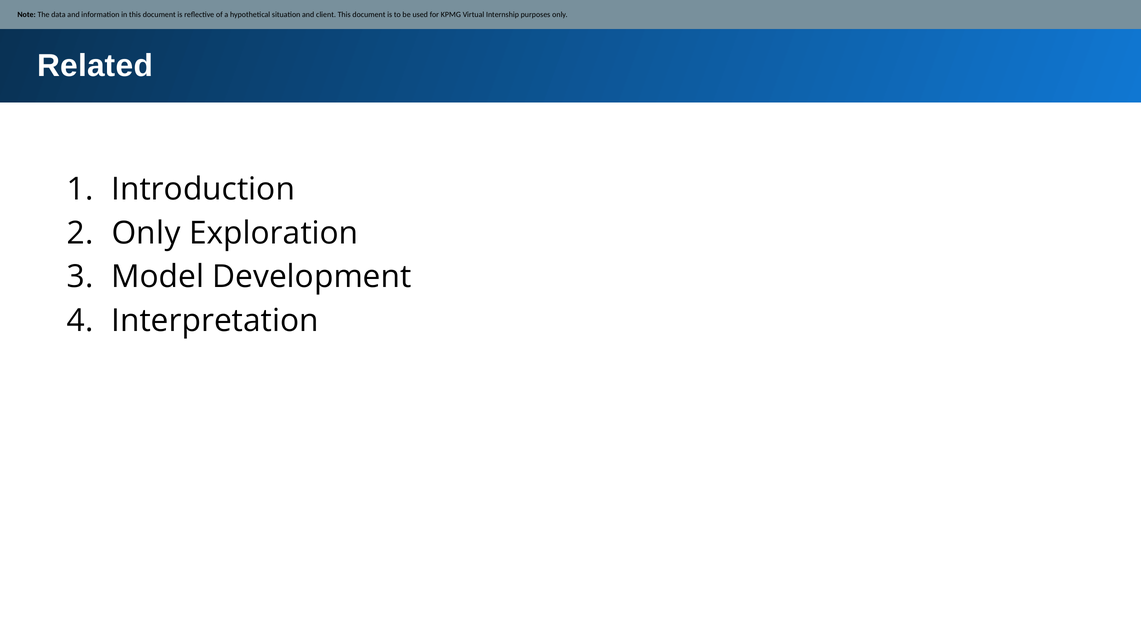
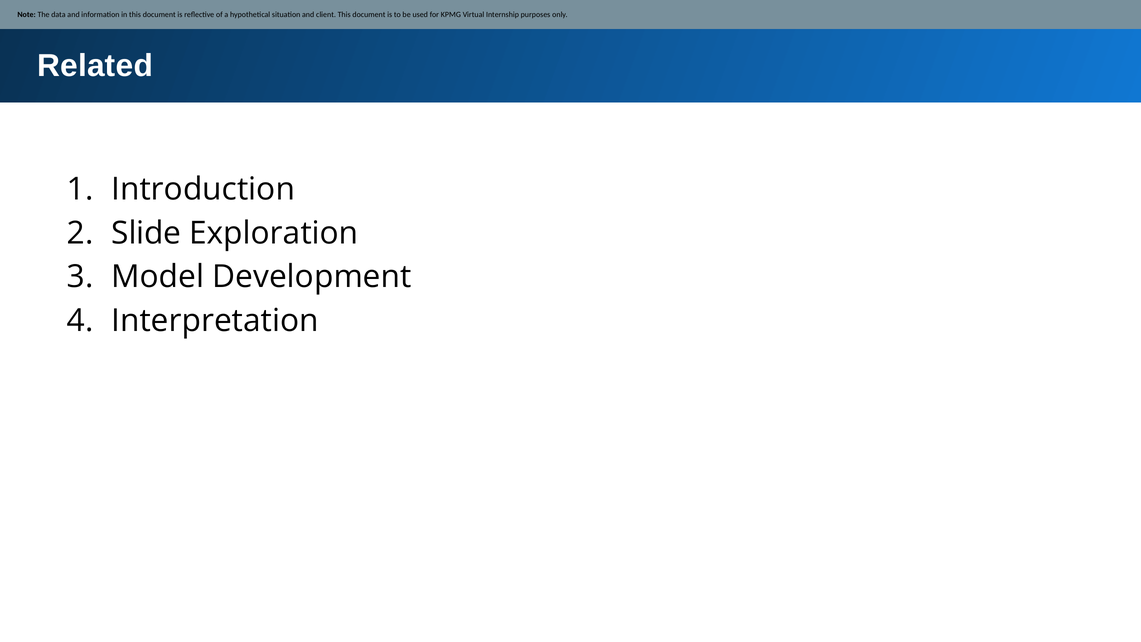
Only: Only -> Slide (146, 233)
